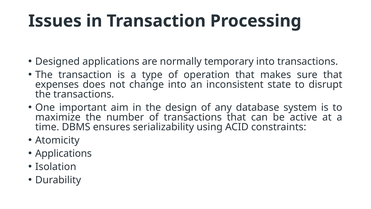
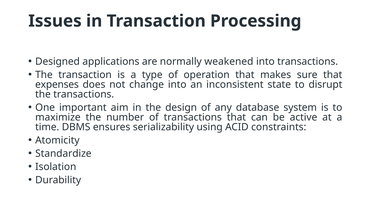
temporary: temporary -> weakened (229, 61)
Applications: Applications -> Standardize (63, 153)
